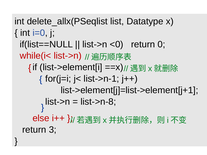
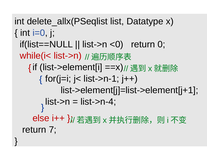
list->n-8: list->n-8 -> list->n-4 (98, 102)
3: 3 -> 7 (53, 130)
